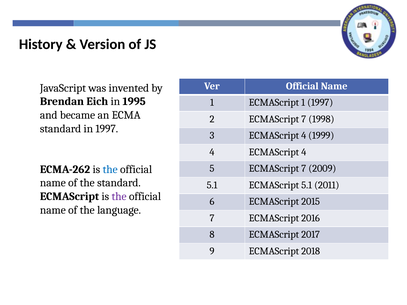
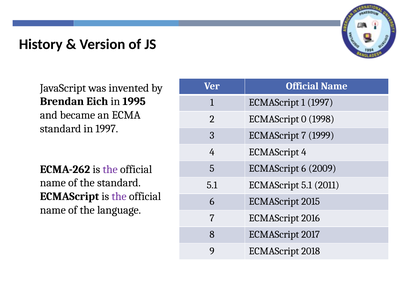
2 ECMAScript 7: 7 -> 0 (304, 119)
3 ECMAScript 4: 4 -> 7 (304, 136)
5 ECMAScript 7: 7 -> 6 (304, 169)
the colour: blue -> purple (110, 169)
